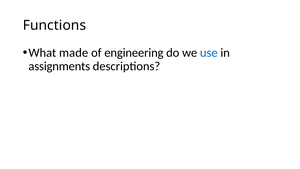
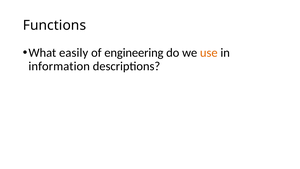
made: made -> easily (74, 53)
use colour: blue -> orange (209, 53)
assignments: assignments -> information (59, 66)
